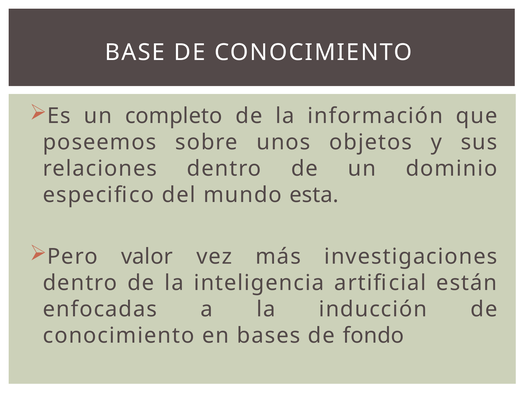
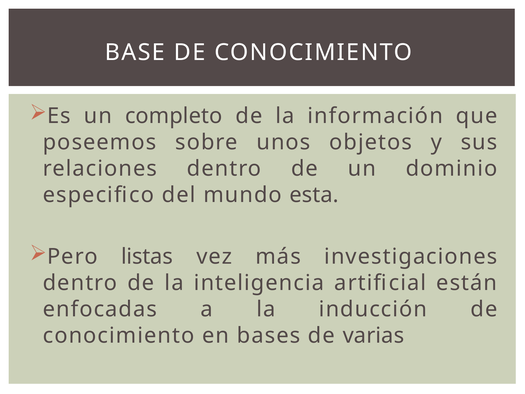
valor: valor -> listas (147, 257)
fondo: fondo -> varias (373, 335)
